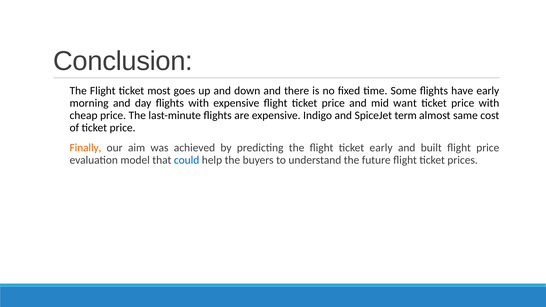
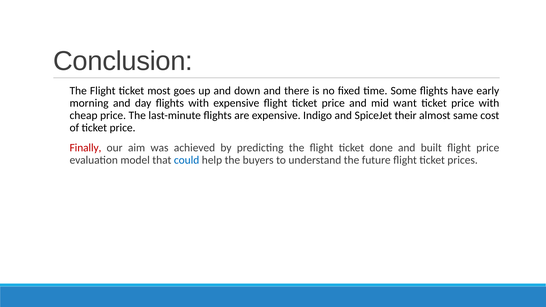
term: term -> their (406, 115)
Finally colour: orange -> red (86, 148)
ticket early: early -> done (381, 148)
